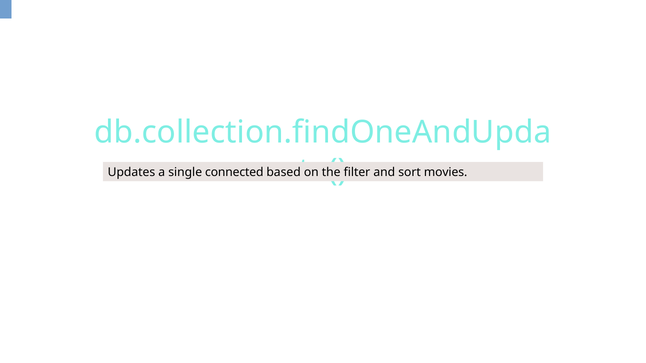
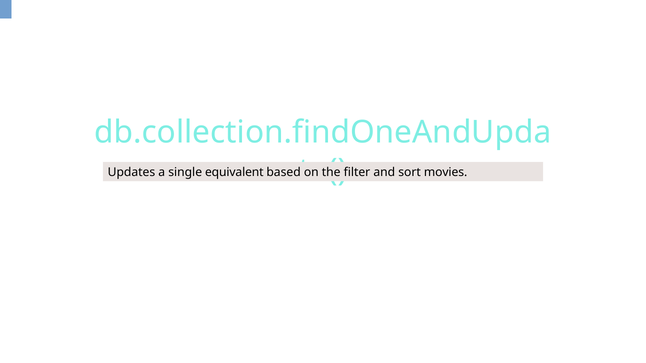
connected: connected -> equivalent (234, 173)
